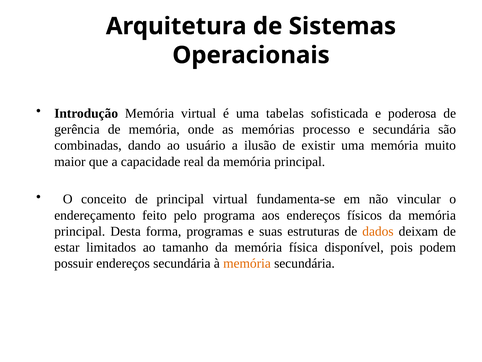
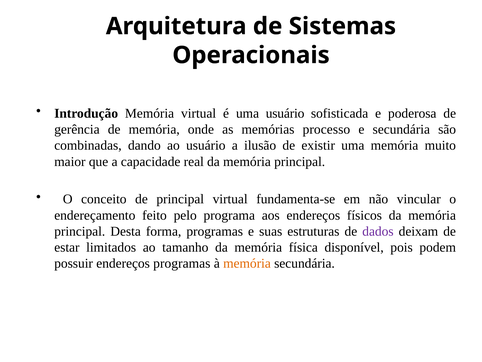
uma tabelas: tabelas -> usuário (285, 113)
dados colour: orange -> purple (378, 231)
endereços secundária: secundária -> programas (182, 263)
